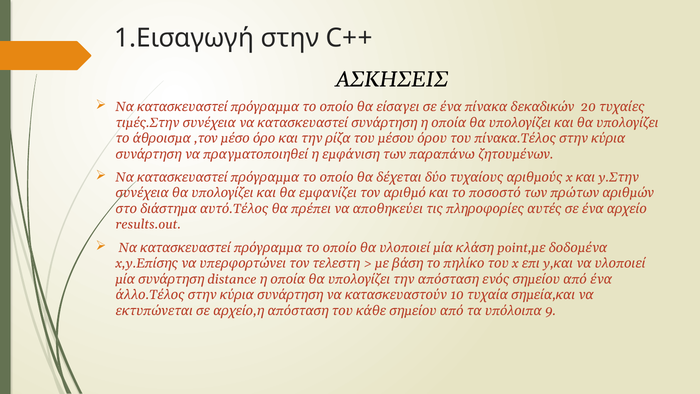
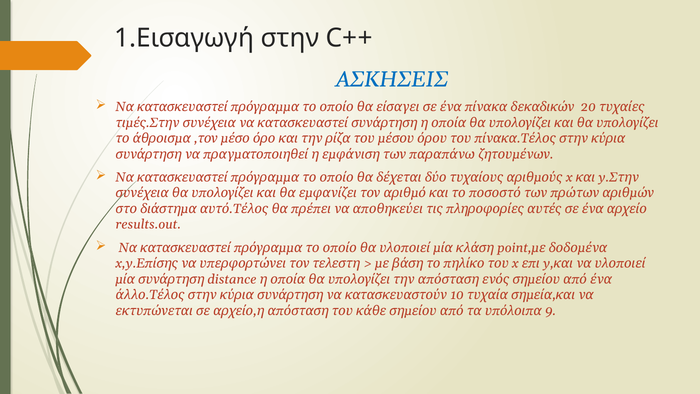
ΑΣΚΗΣΕΙΣ colour: black -> blue (392, 79)
